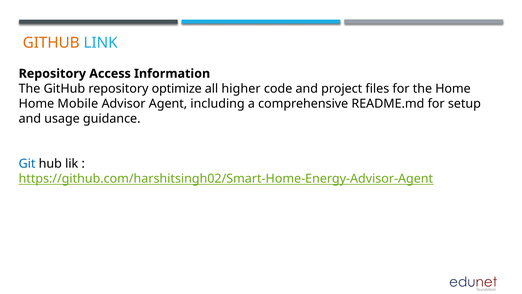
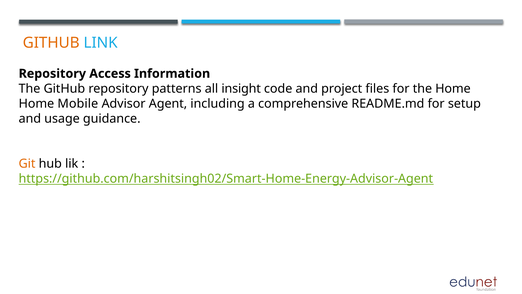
optimize: optimize -> patterns (177, 89)
higher: higher -> insight (241, 89)
Git colour: blue -> orange (27, 164)
